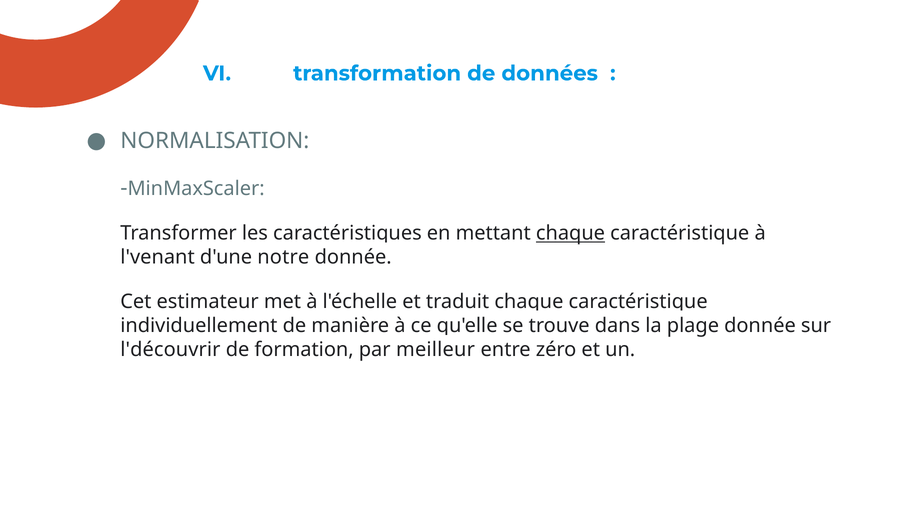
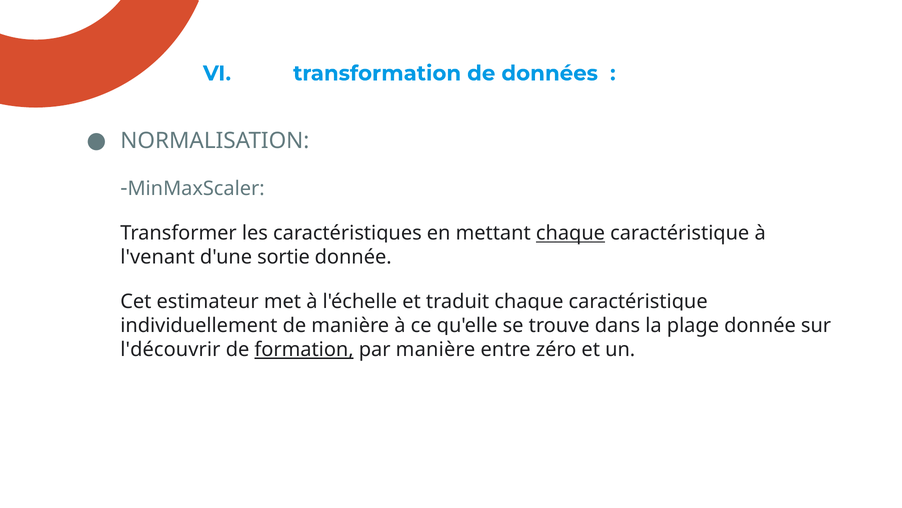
notre: notre -> sortie (283, 257)
formation underline: none -> present (304, 349)
par meilleur: meilleur -> manière (436, 349)
